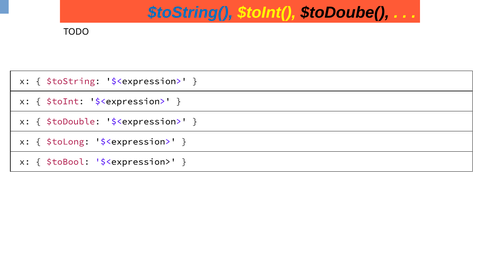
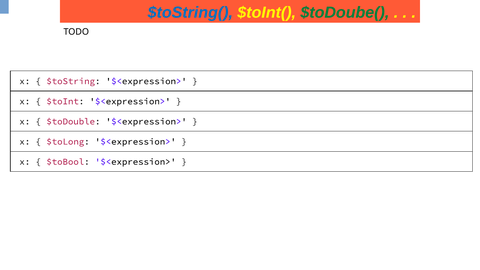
$toDoube( colour: black -> green (345, 12)
